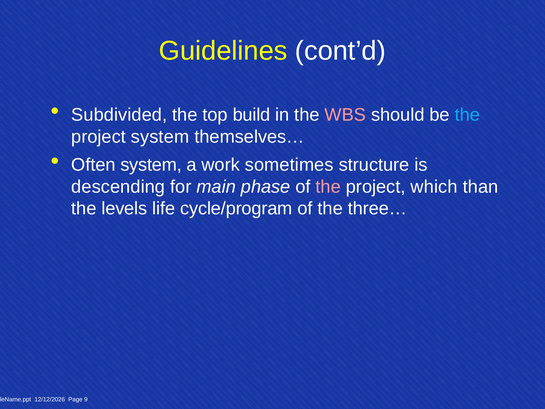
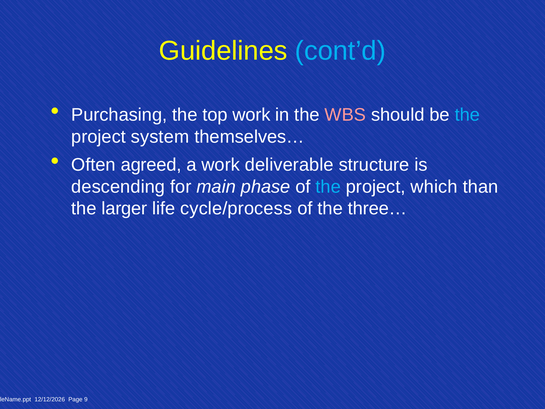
cont’d colour: white -> light blue (340, 51)
Subdivided: Subdivided -> Purchasing (119, 115)
top build: build -> work (252, 115)
Often system: system -> agreed (151, 165)
sometimes: sometimes -> deliverable (289, 165)
the colour: pink -> light blue (328, 187)
levels: levels -> larger (124, 208)
cycle/program: cycle/program -> cycle/process (236, 208)
